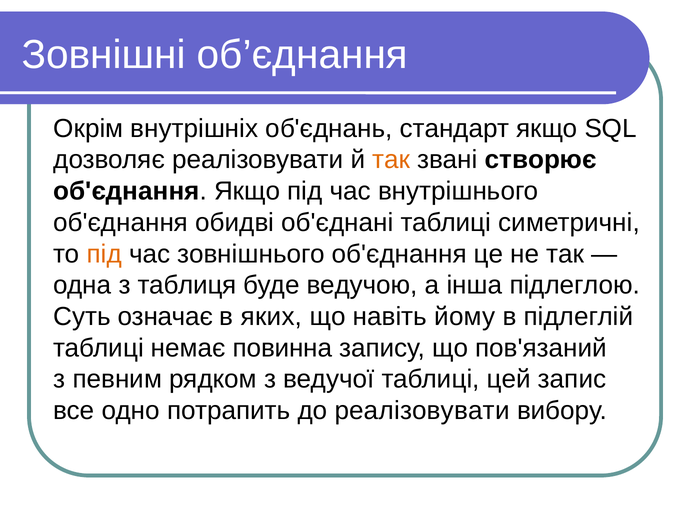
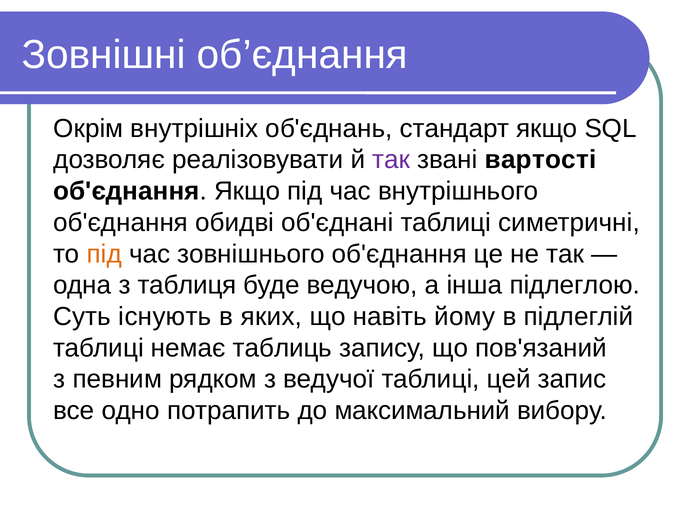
так colour: orange -> purple (391, 160)
створює: створює -> вартості (541, 160)
означає: означає -> існують (165, 317)
повинна: повинна -> таблиць (282, 348)
до реалізовувати: реалізовувати -> максимальний (422, 411)
